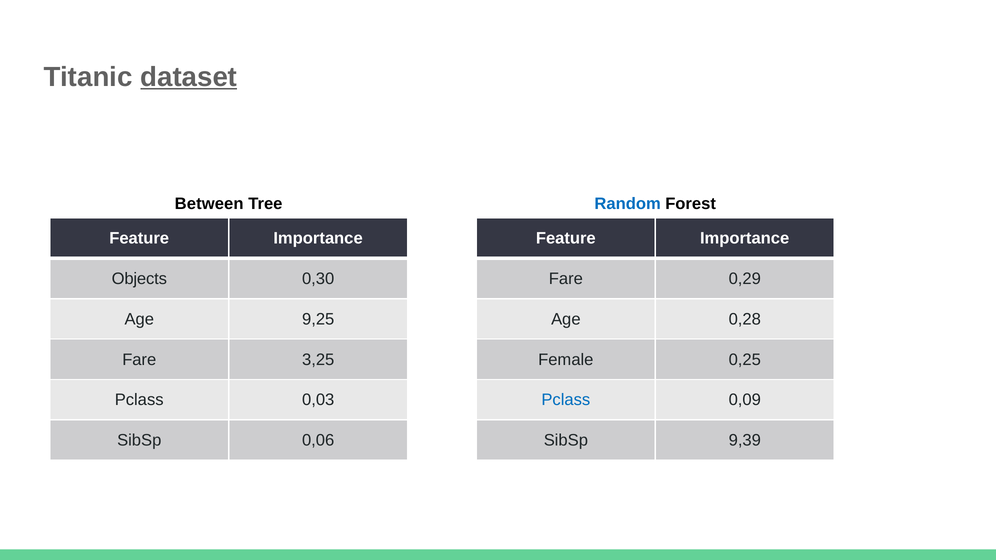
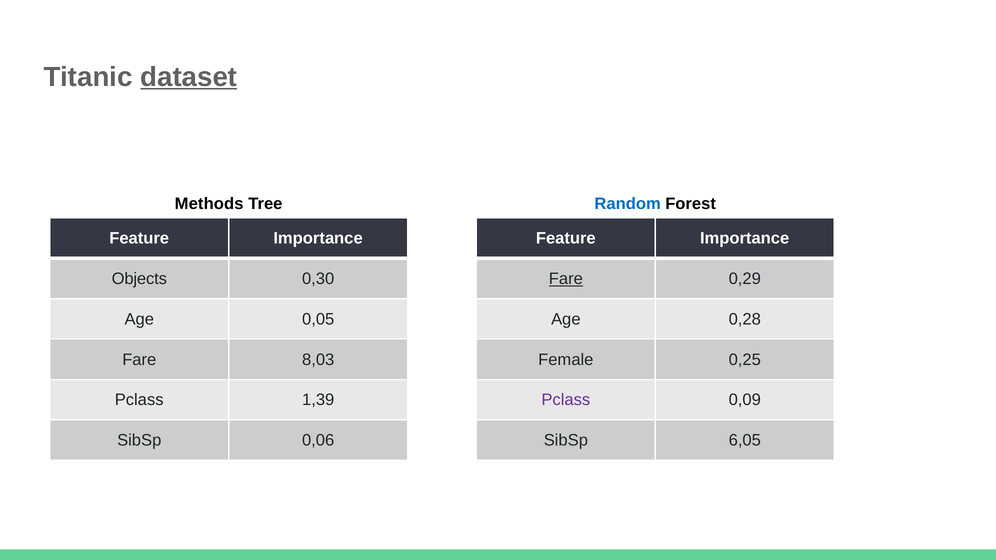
Between: Between -> Methods (209, 204)
Fare underline: none -> present (566, 279)
9,25: 9,25 -> 0,05 (318, 319)
3,25: 3,25 -> 8,03 (318, 360)
0,03: 0,03 -> 1,39 (318, 400)
Pclass colour: blue -> purple (566, 400)
9,39: 9,39 -> 6,05 (745, 441)
